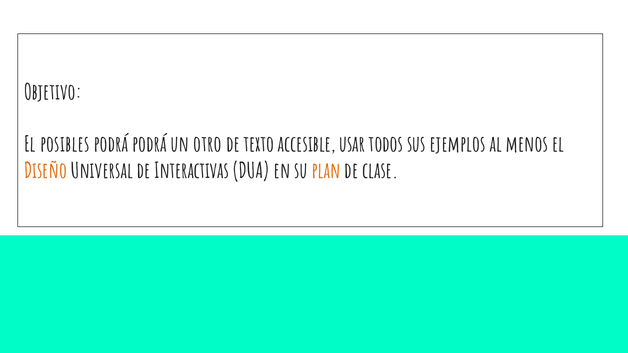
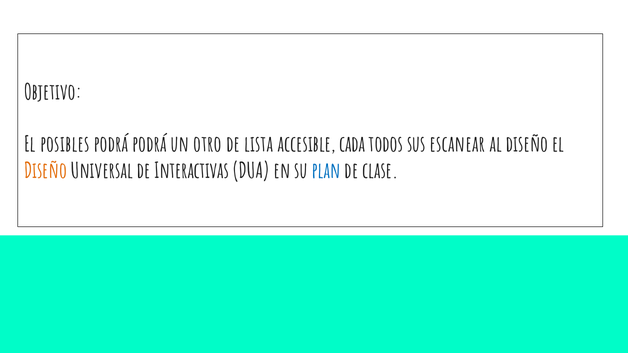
texto: texto -> lista (259, 145)
usar: usar -> cada (352, 145)
ejemplos: ejemplos -> escanear (458, 145)
al menos: menos -> diseño (527, 145)
plan colour: orange -> blue (326, 171)
